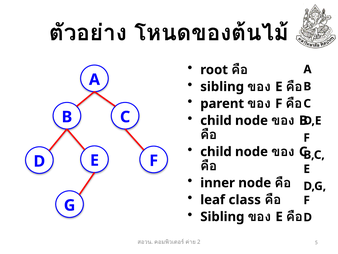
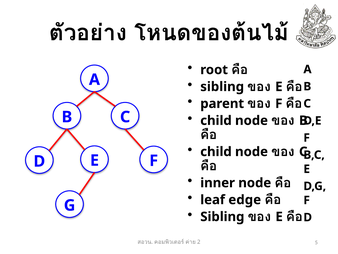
class: class -> edge (245, 199)
